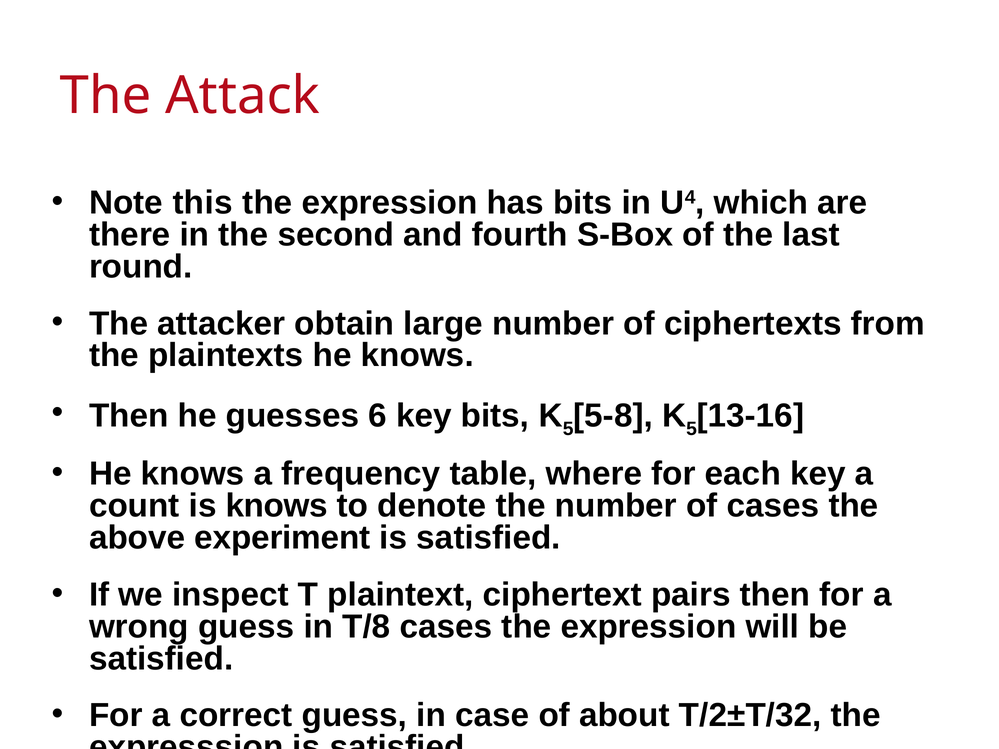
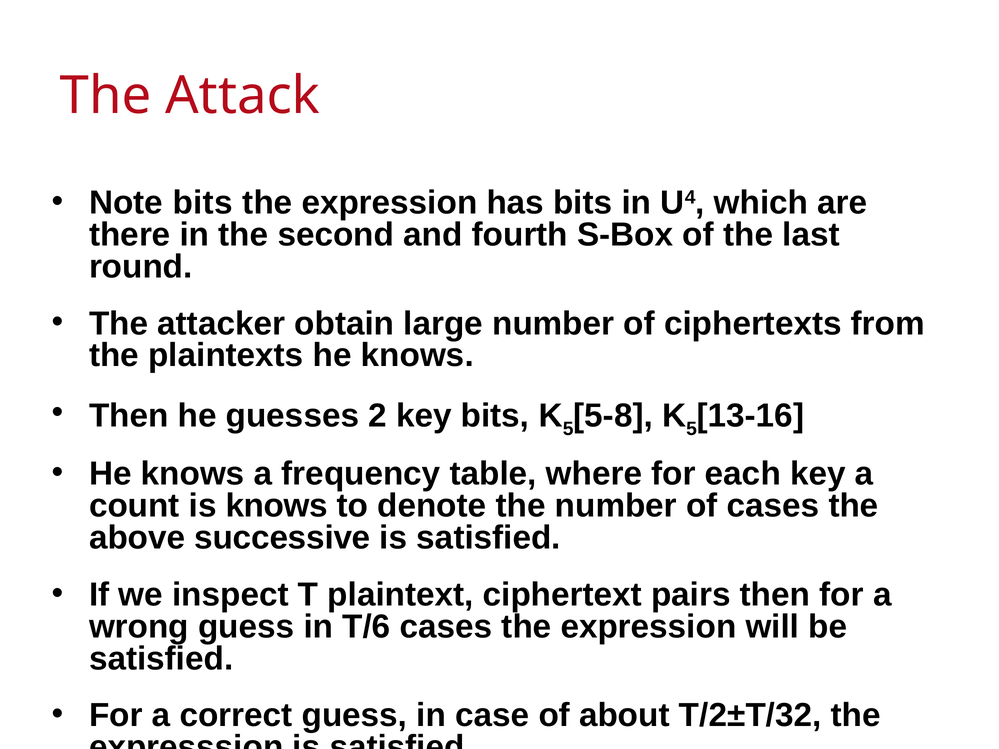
Note this: this -> bits (203, 203)
6: 6 -> 2 (378, 416)
experiment: experiment -> successive (282, 538)
T/8: T/8 -> T/6 (366, 627)
